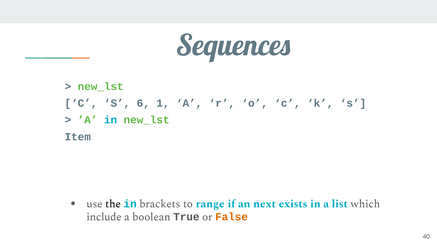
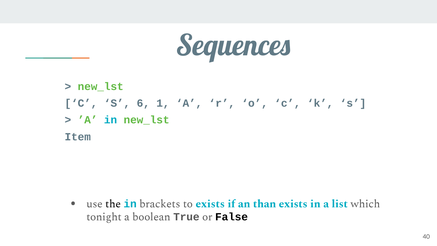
to range: range -> exists (210, 204)
next: next -> than (265, 204)
include: include -> tonight (104, 217)
False colour: orange -> black (232, 217)
